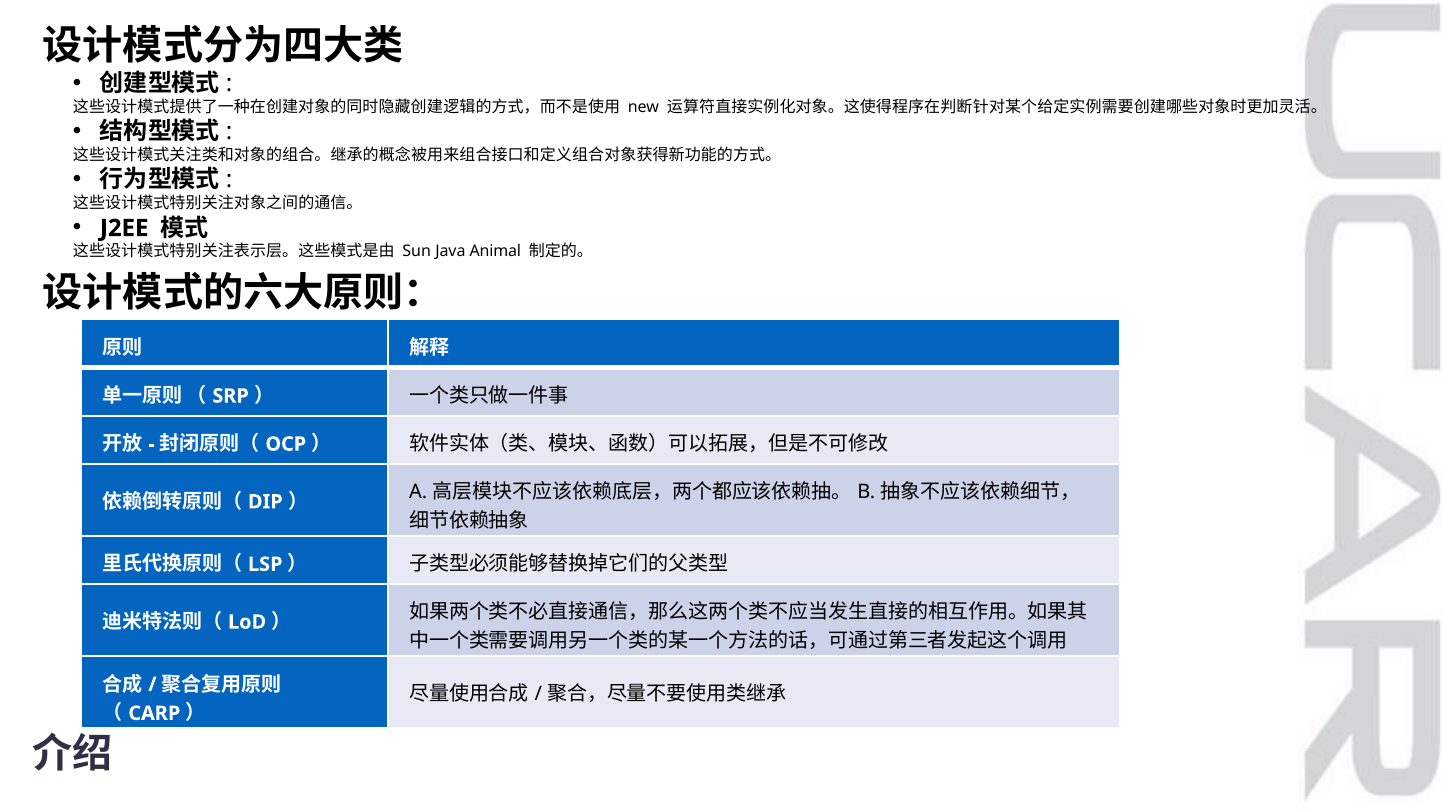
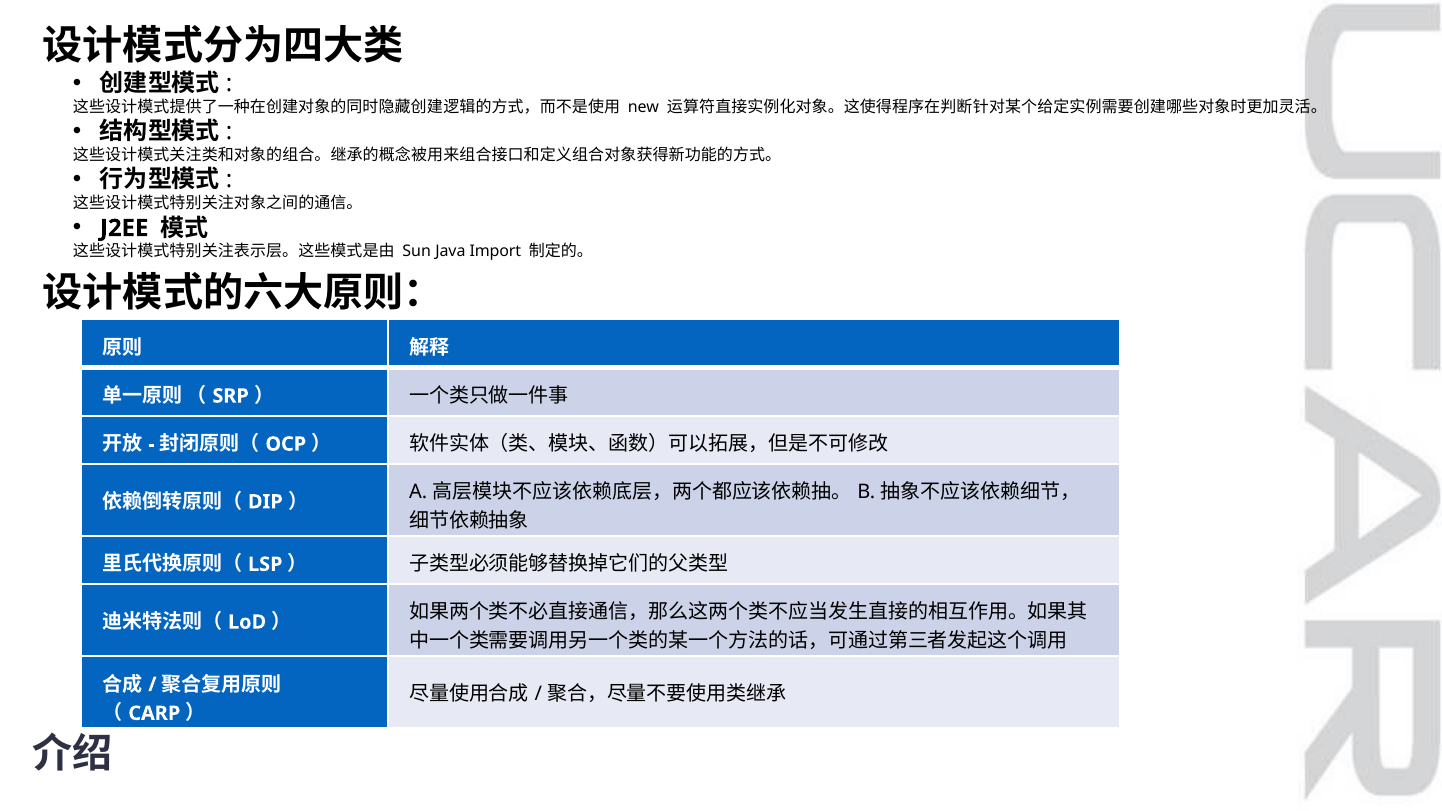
Animal: Animal -> Import (495, 252)
